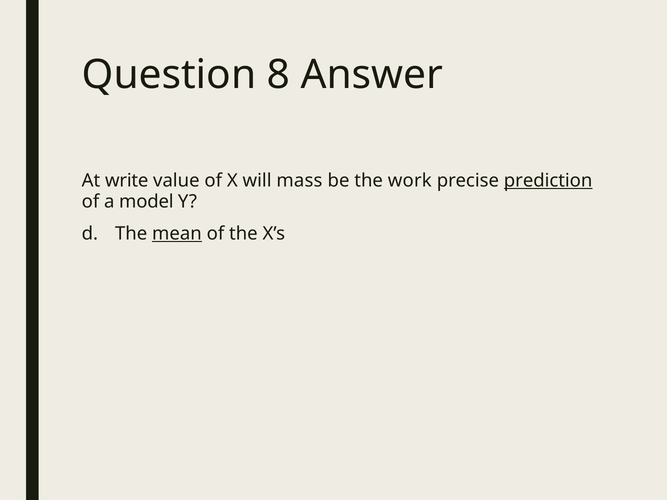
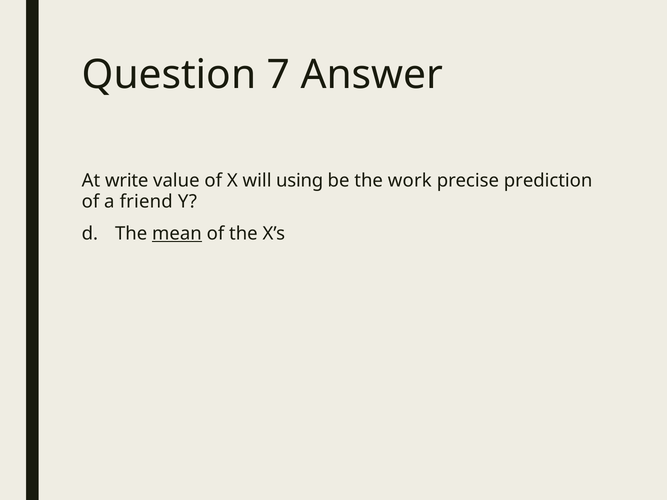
8: 8 -> 7 (278, 75)
mass: mass -> using (300, 181)
prediction underline: present -> none (548, 181)
model: model -> friend (146, 202)
